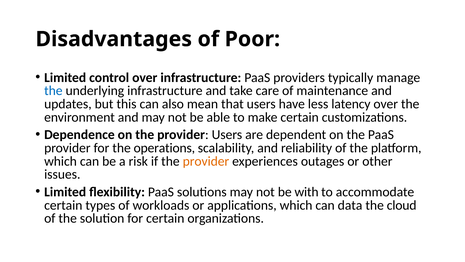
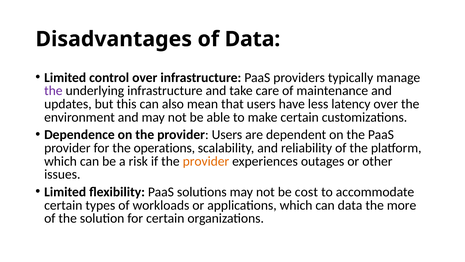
of Poor: Poor -> Data (252, 39)
the colour: blue -> purple (53, 91)
with: with -> cost (306, 192)
cloud: cloud -> more (402, 205)
